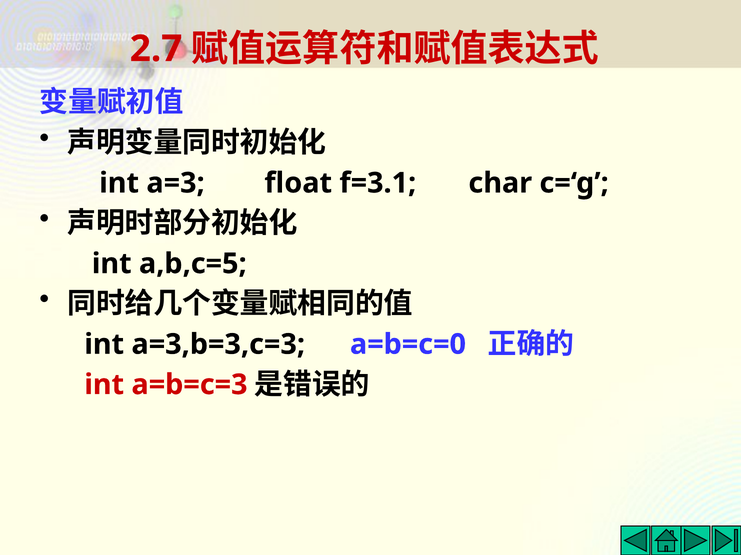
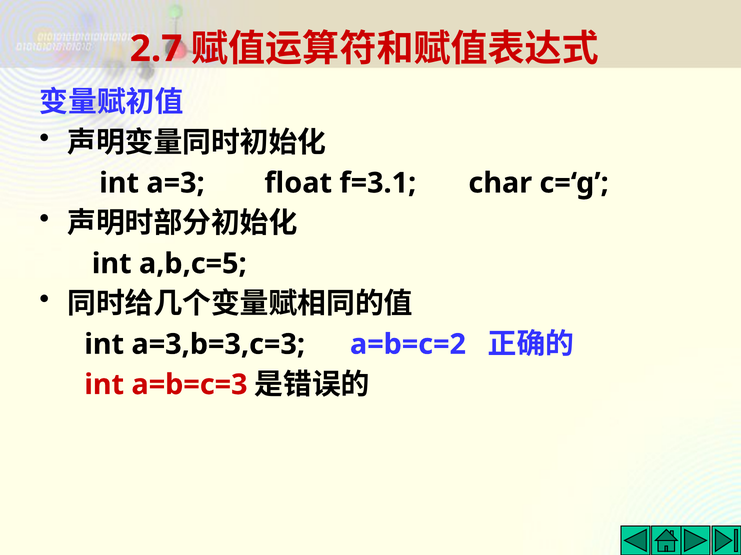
a=b=c=0: a=b=c=0 -> a=b=c=2 (408, 345)
